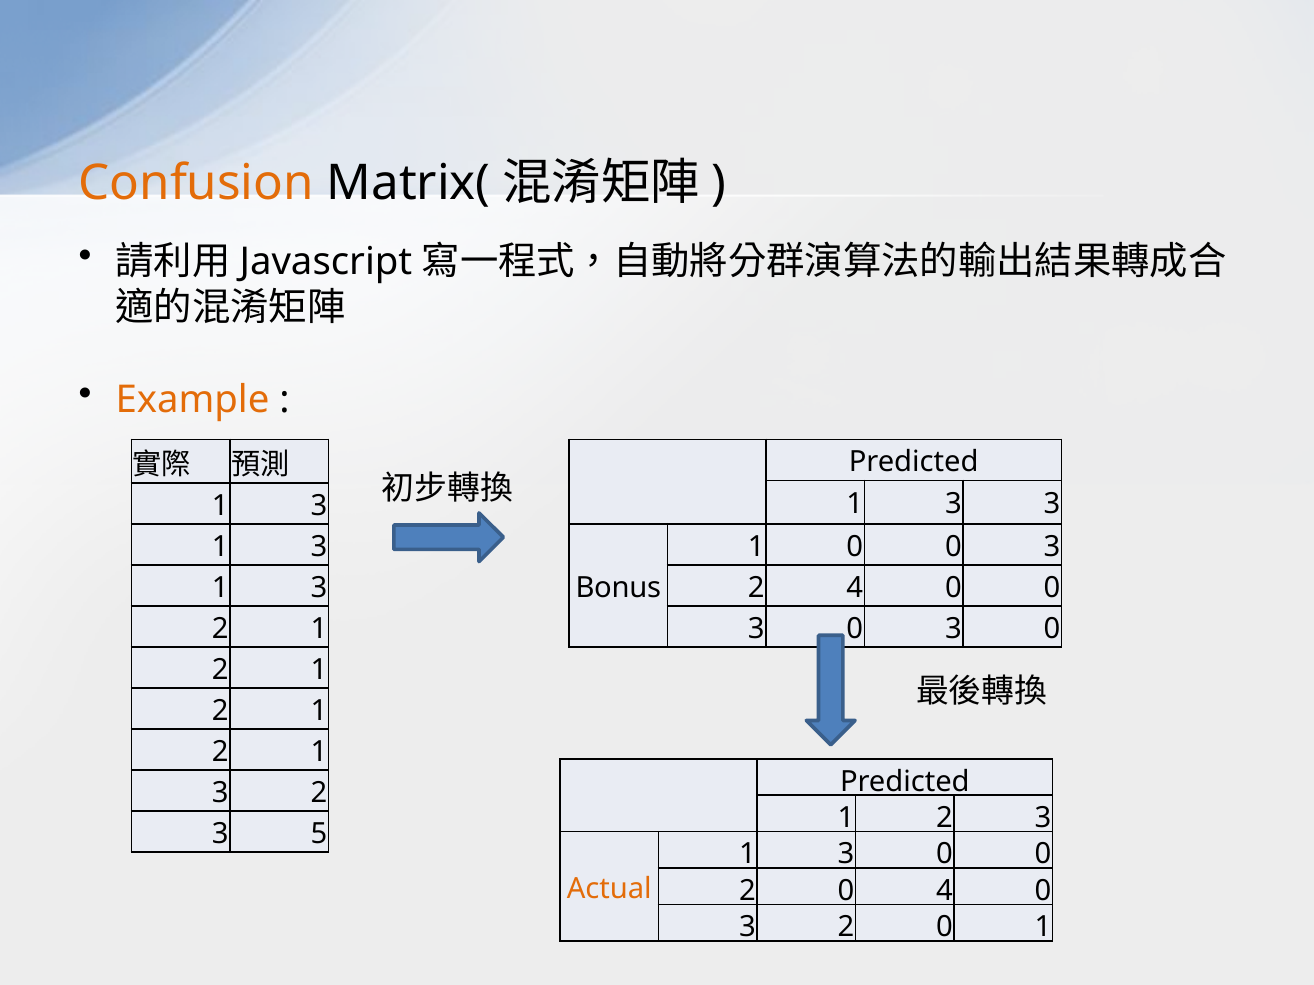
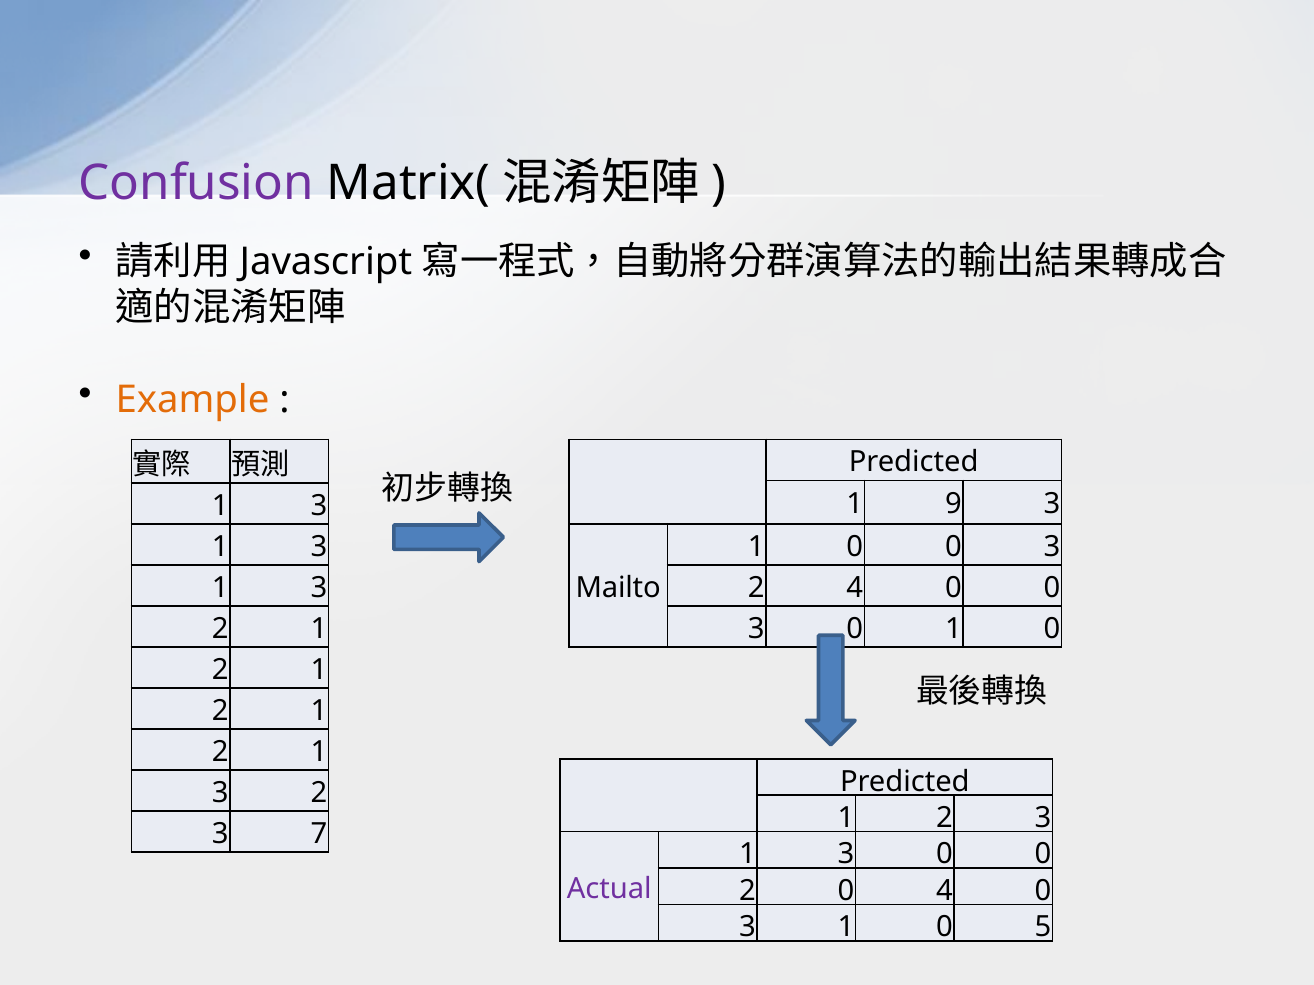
Confusion colour: orange -> purple (196, 183)
3: 3 -> 9 (953, 505)
Bonus: Bonus -> Mailto (618, 588)
3: 3 -> 1 (953, 629)
5: 5 -> 7 (319, 834)
Actual colour: orange -> purple (609, 889)
2: 2 -> 1 (846, 928)
0 1: 1 -> 5 (1043, 928)
